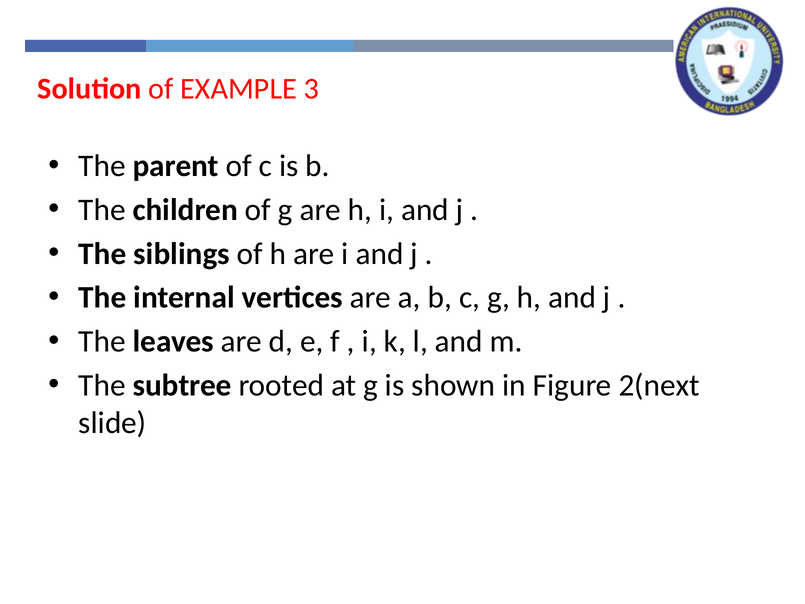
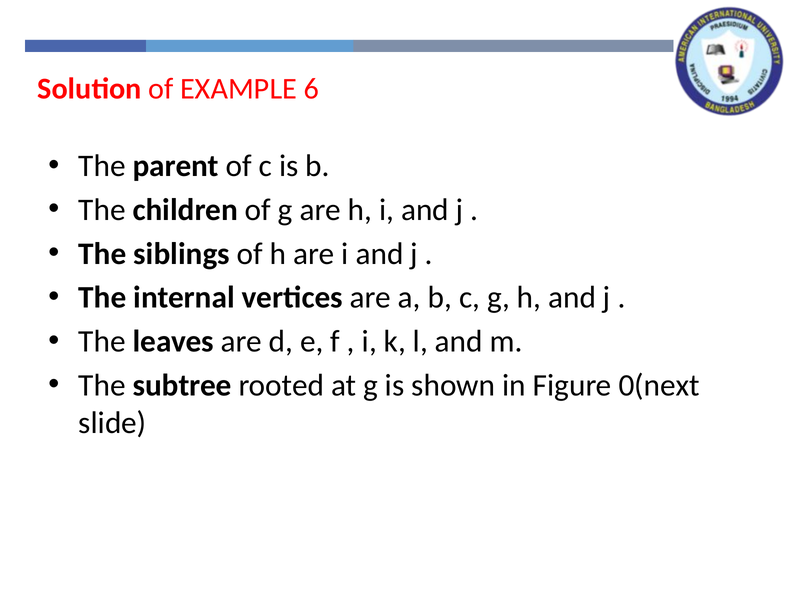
3: 3 -> 6 (311, 89)
2(next: 2(next -> 0(next (659, 385)
